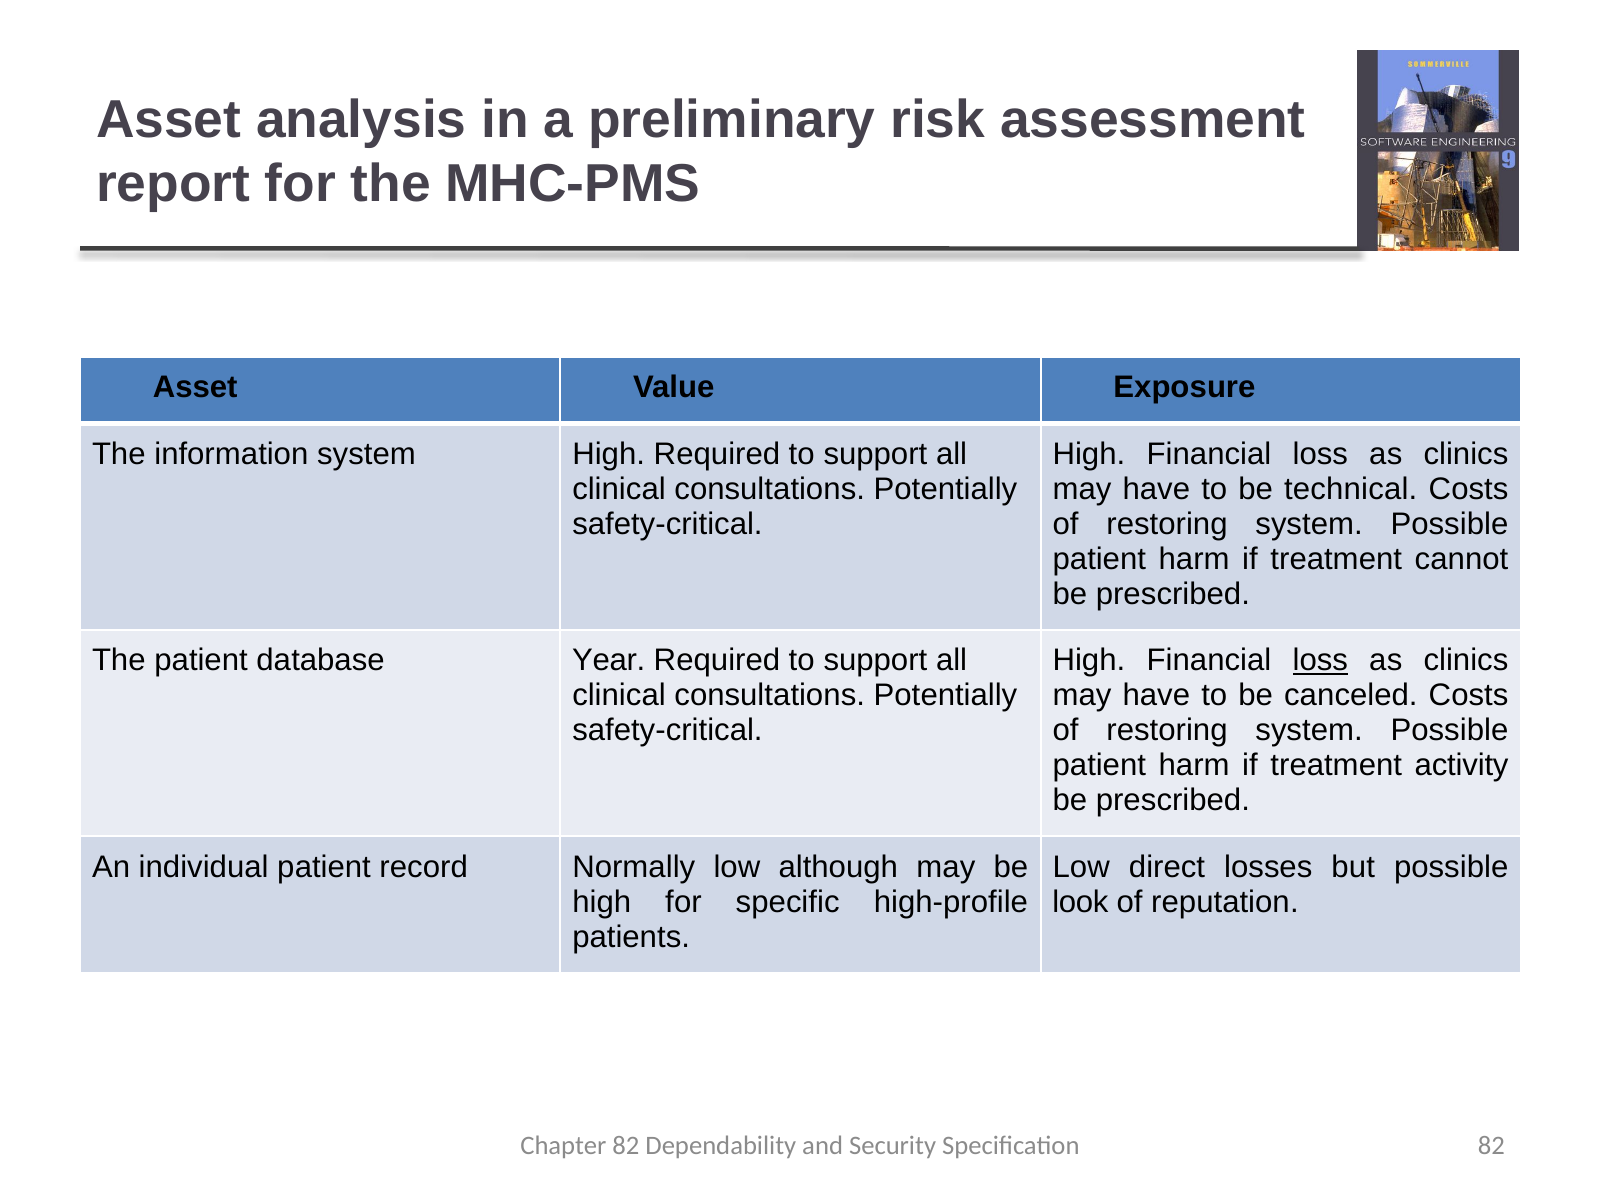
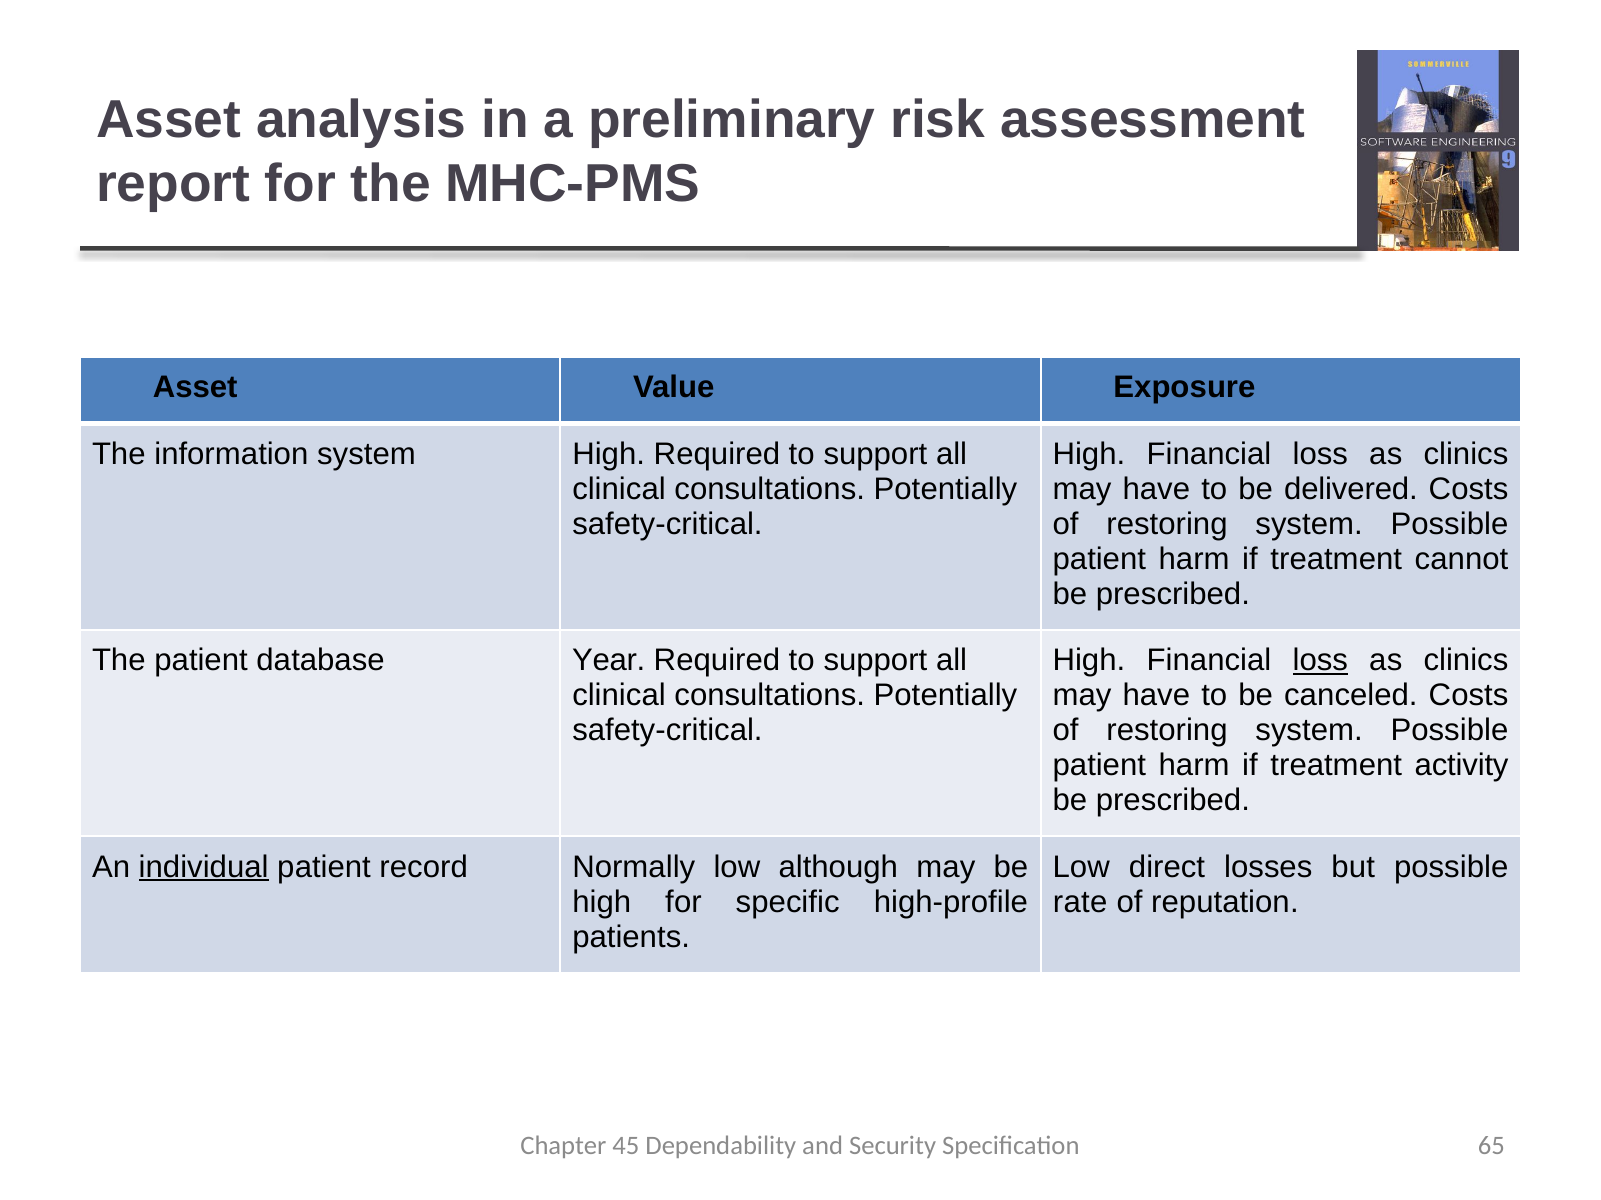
technical: technical -> delivered (1351, 489)
individual underline: none -> present (204, 867)
look: look -> rate (1080, 902)
Chapter 82: 82 -> 45 (626, 1146)
Specification 82: 82 -> 65 (1491, 1146)
